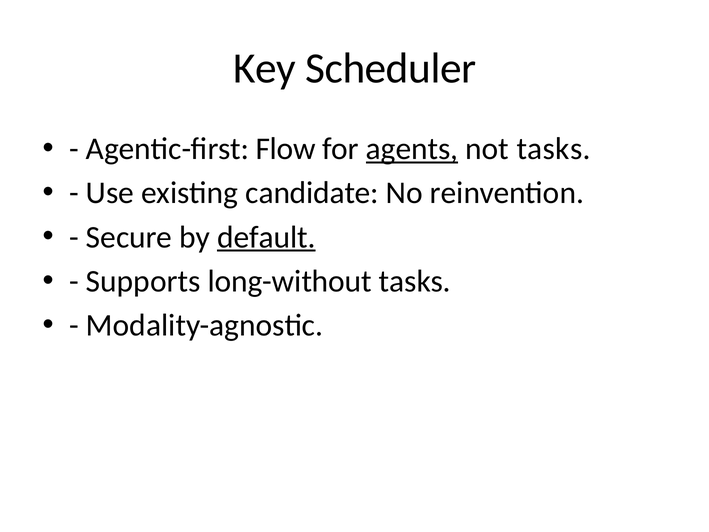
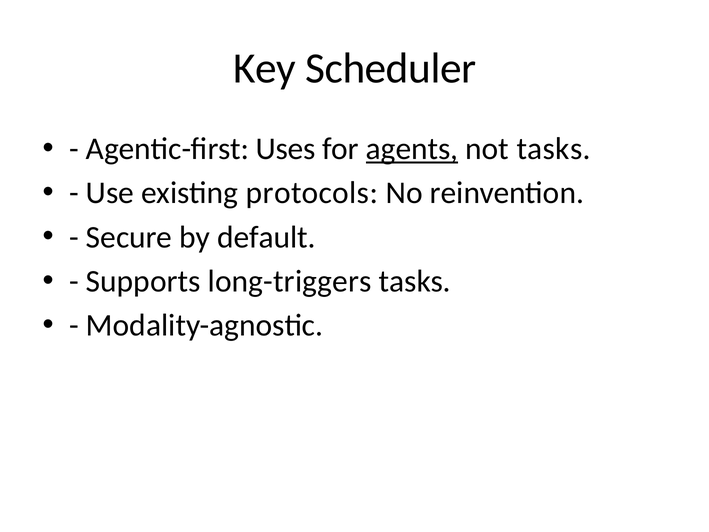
Flow: Flow -> Uses (286, 149)
candidate: candidate -> protocols (312, 193)
default underline: present -> none (266, 237)
long-without: long-without -> long-triggers (290, 281)
